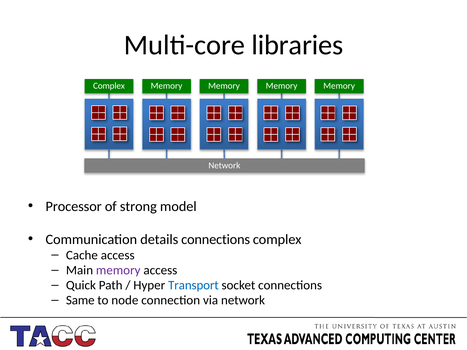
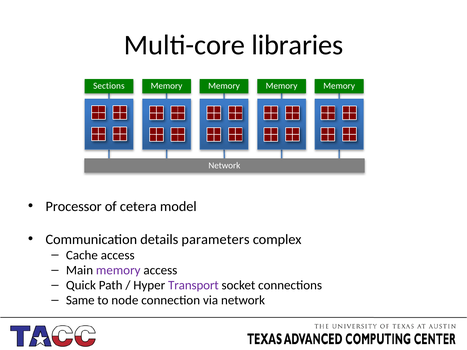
Complex: Complex -> Sections (109, 86)
strong: strong -> cetera (138, 207)
details connections: connections -> parameters (216, 240)
Transport colour: blue -> purple (193, 285)
